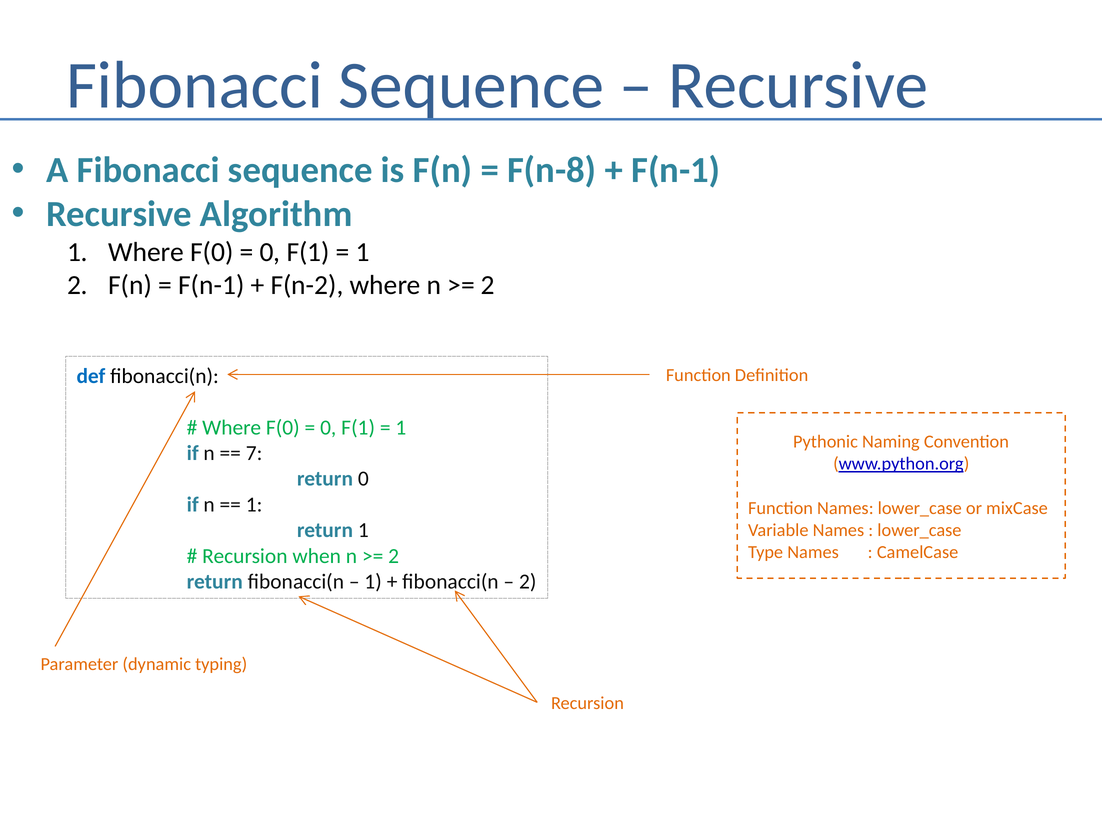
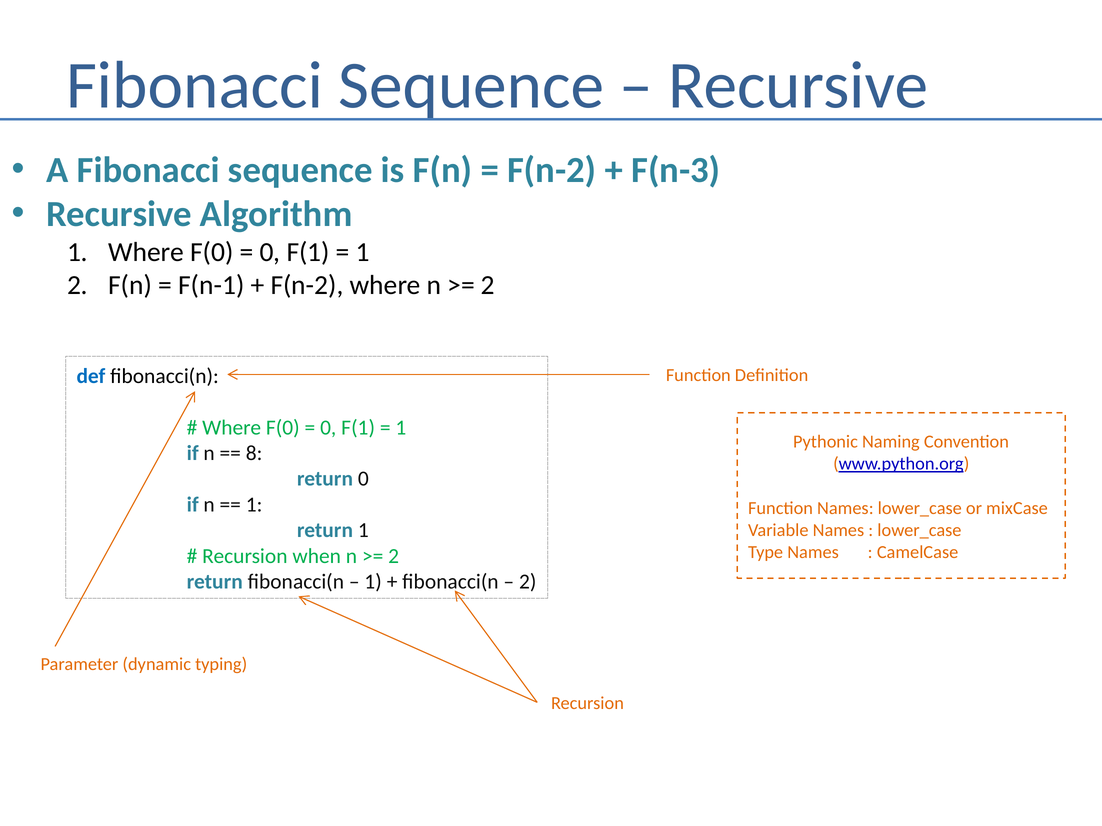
F(n-8: F(n-8 -> F(n-2 (552, 170)
F(n-1: F(n-1 -> F(n-3 (676, 170)
7: 7 -> 8 (254, 453)
